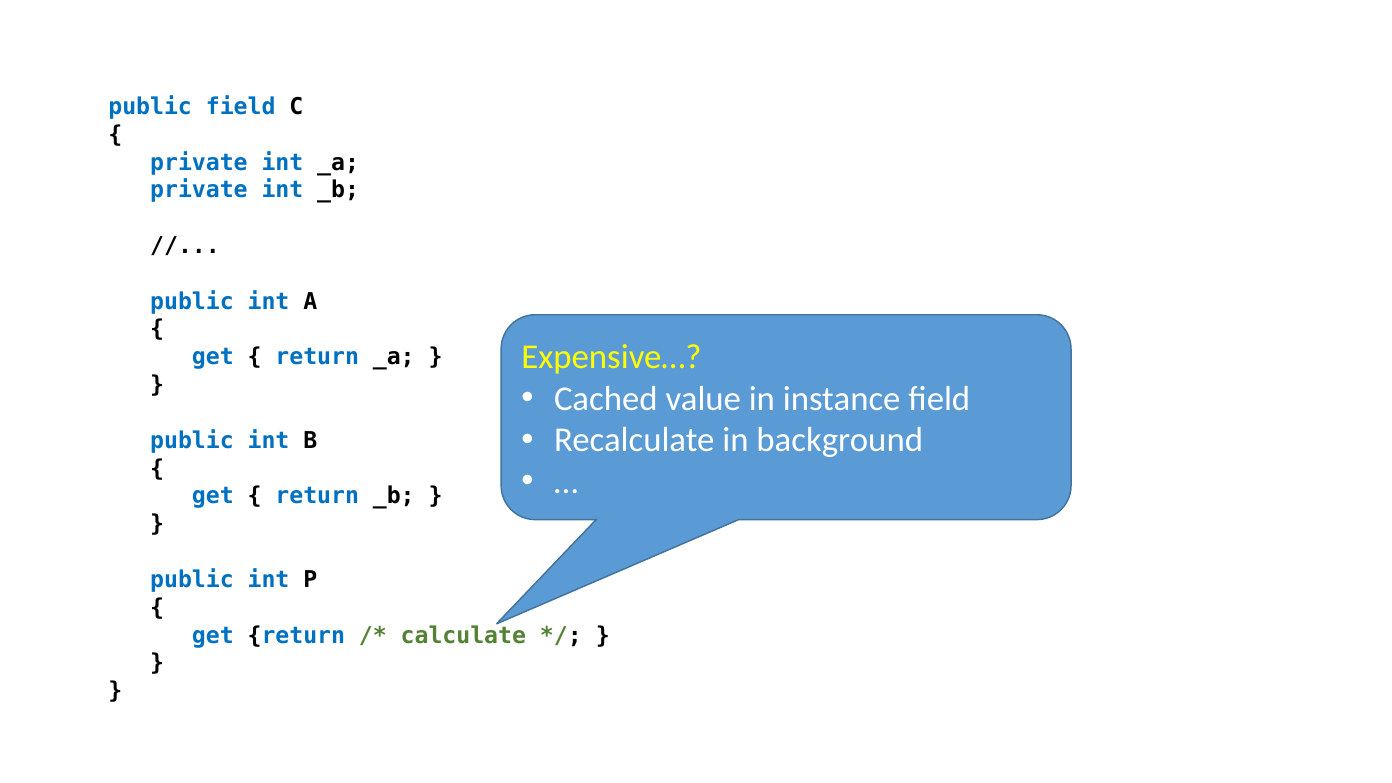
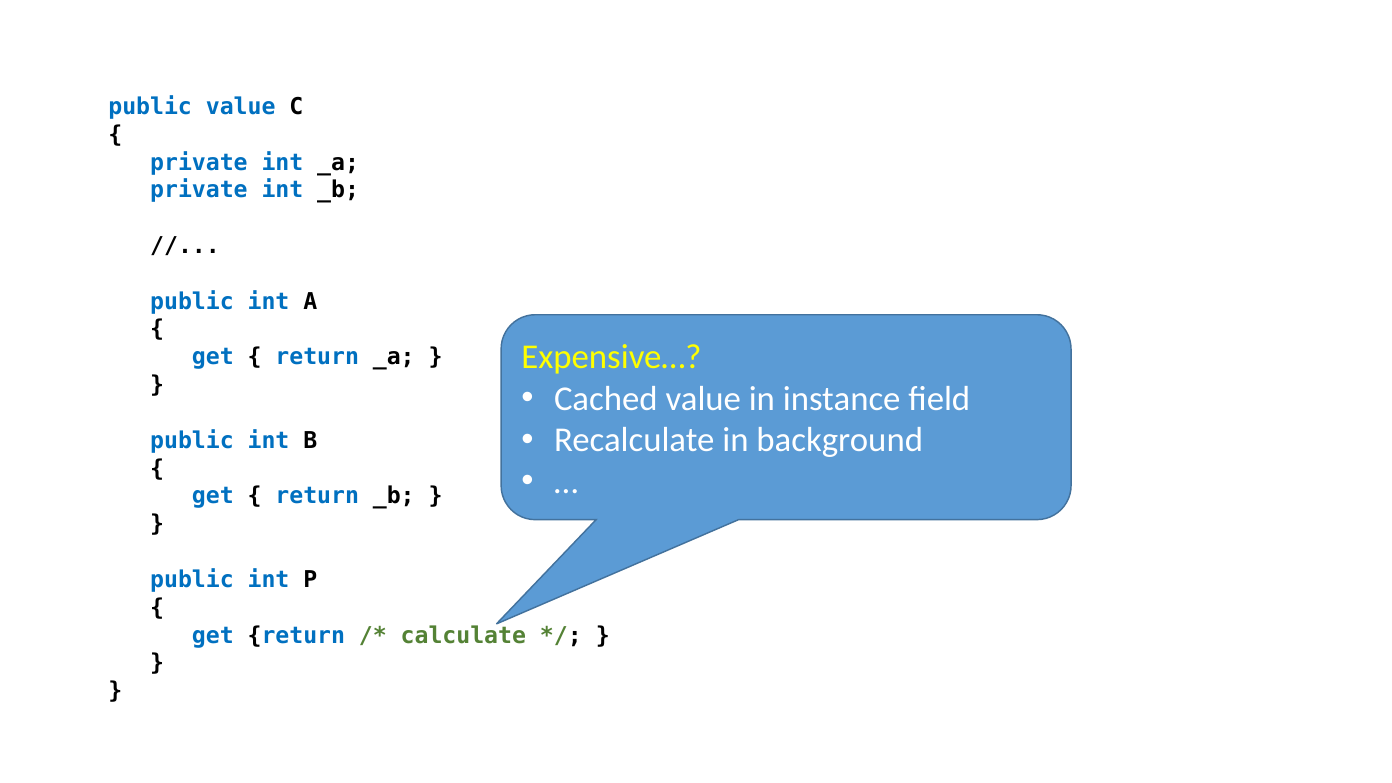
public field: field -> value (241, 107)
